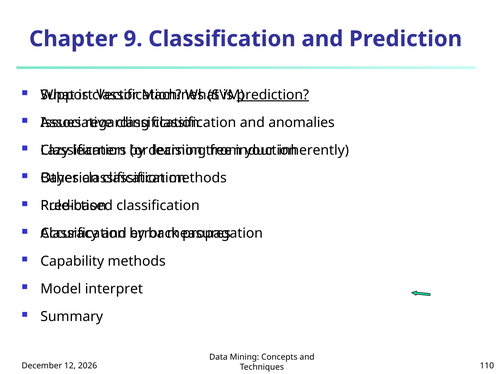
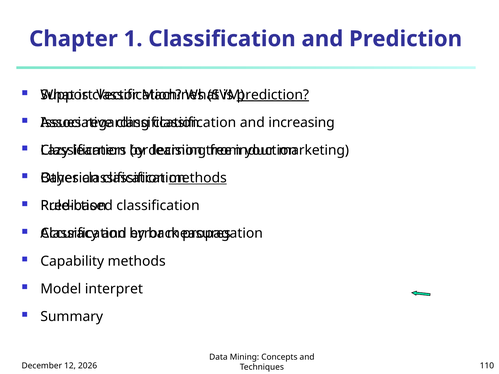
9: 9 -> 1 (133, 39)
anomalies: anomalies -> increasing (302, 123)
inherently: inherently -> marketing (314, 150)
methods underline: none -> present (198, 178)
